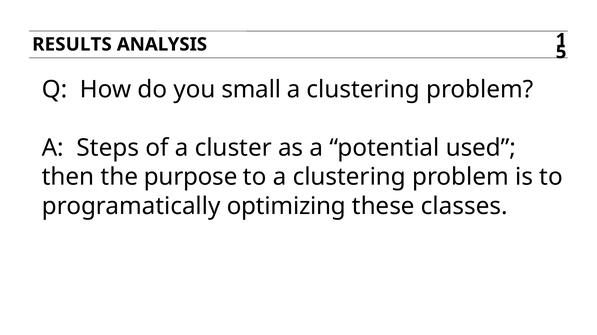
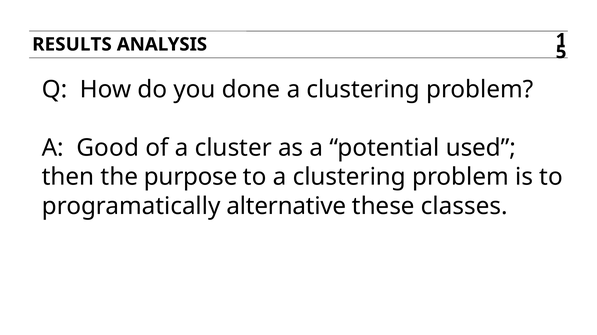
small: small -> done (251, 90)
Steps: Steps -> Good (108, 148)
optimizing: optimizing -> alternative (286, 206)
